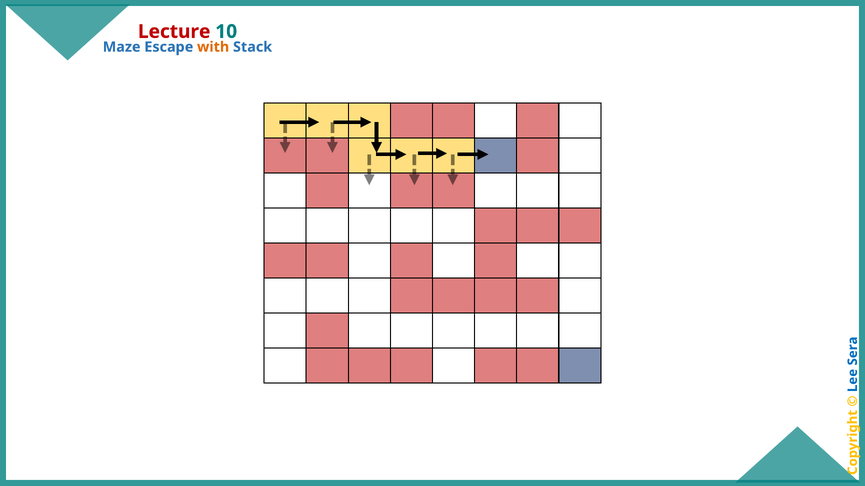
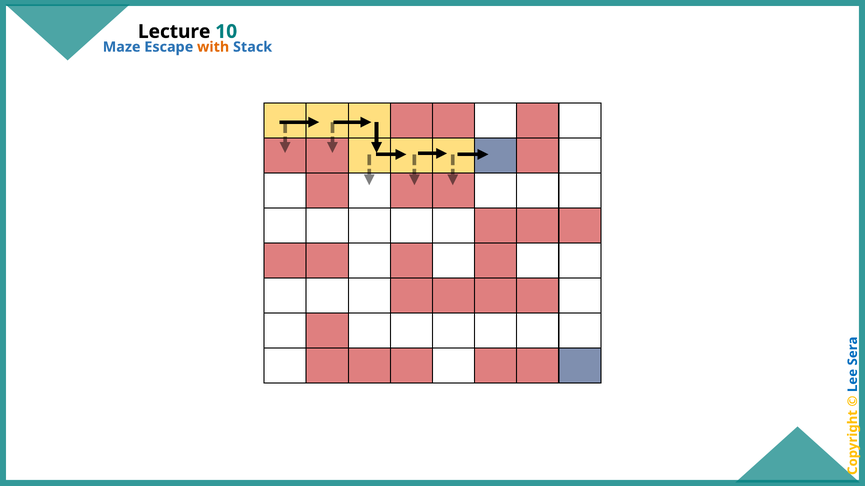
Lecture colour: red -> black (174, 32)
